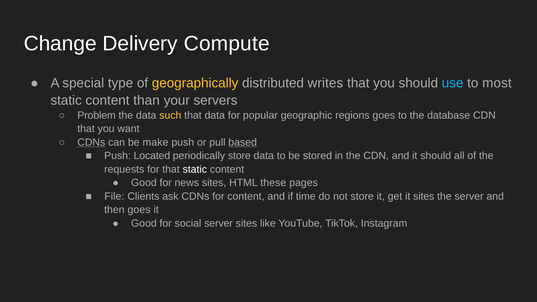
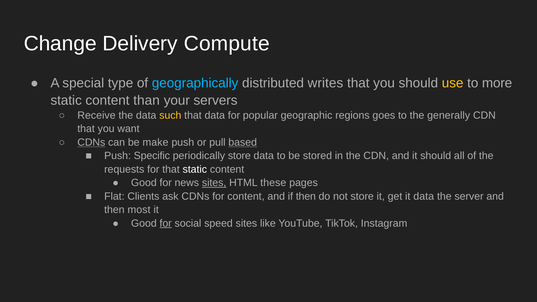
geographically colour: yellow -> light blue (195, 83)
use colour: light blue -> yellow (453, 83)
most: most -> more (497, 83)
Problem: Problem -> Receive (96, 115)
database: database -> generally (449, 115)
Located: Located -> Specific (152, 156)
sites underline: none -> present (214, 183)
File: File -> Flat (114, 196)
if time: time -> then (306, 196)
it sites: sites -> data (424, 196)
then goes: goes -> most (139, 210)
for underline: none -> present (166, 223)
social server: server -> speed (218, 223)
